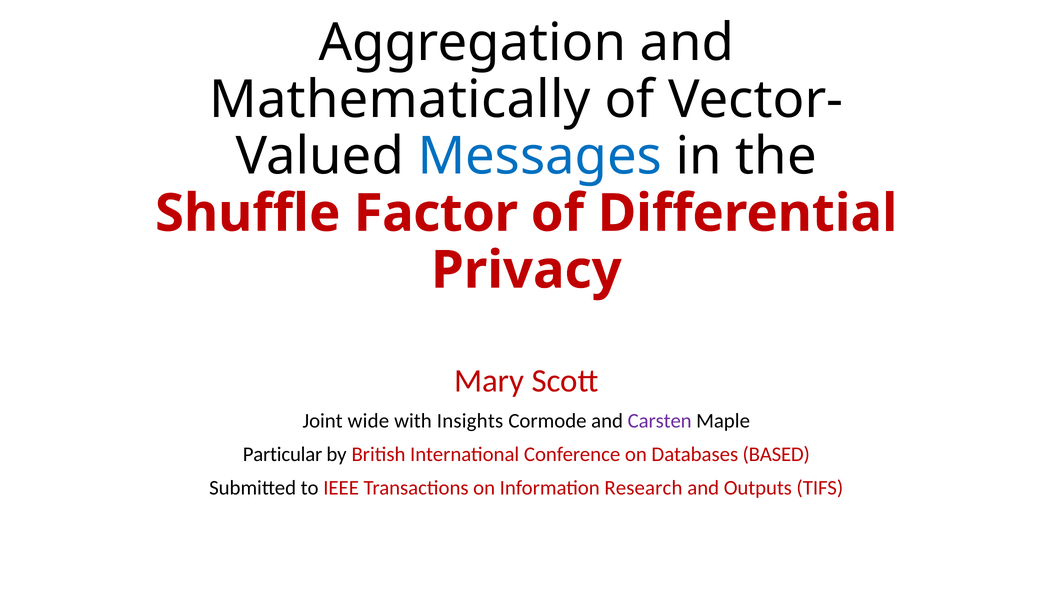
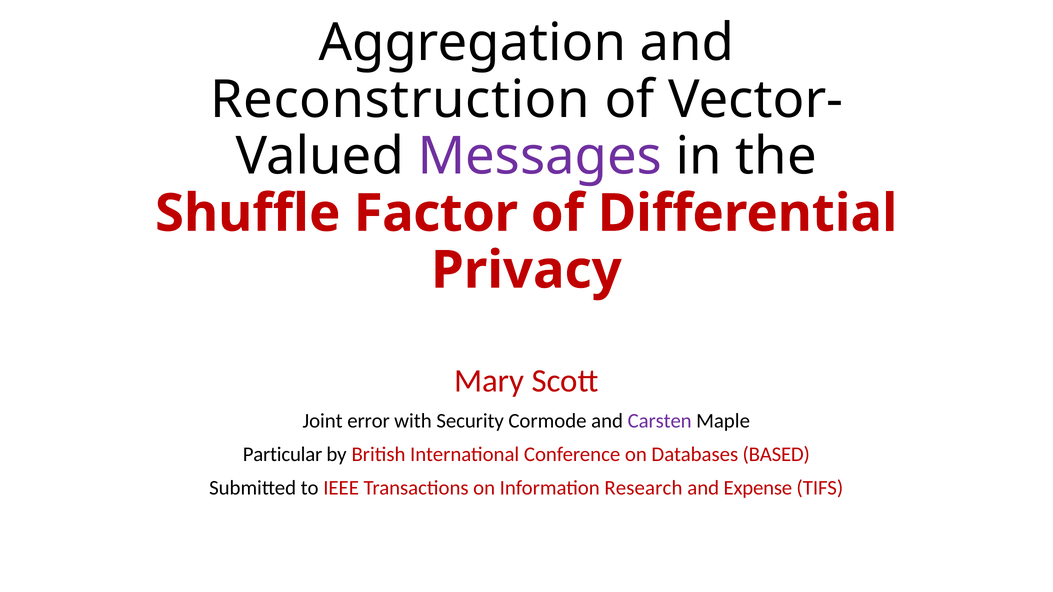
Mathematically: Mathematically -> Reconstruction (400, 100)
Messages colour: blue -> purple (540, 157)
wide: wide -> error (369, 421)
Insights: Insights -> Security (470, 421)
Outputs: Outputs -> Expense (758, 488)
